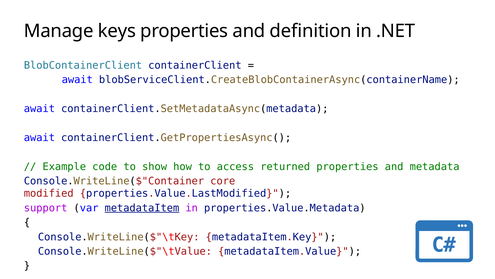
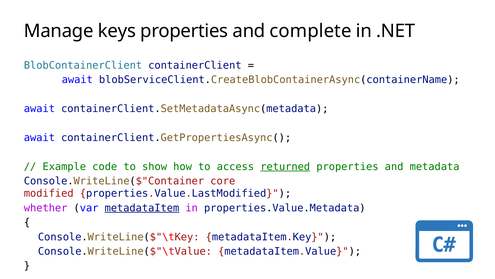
definition: definition -> complete (311, 31)
returned underline: none -> present (285, 166)
support: support -> whether (46, 208)
